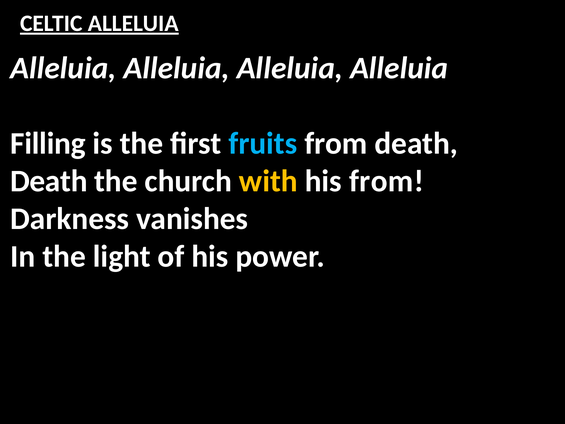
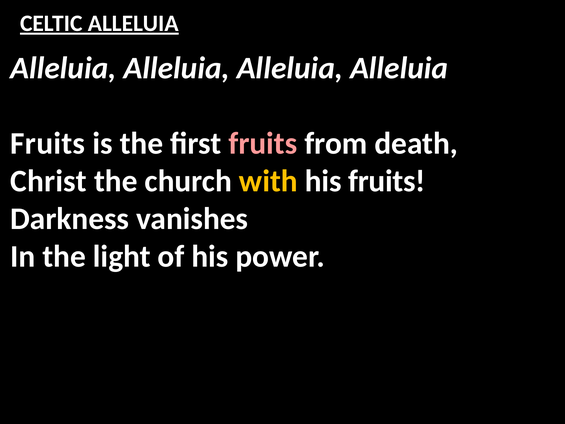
Filling: Filling -> Fruits (48, 143)
fruits colour: light blue -> pink (263, 143)
Death: Death -> Christ (49, 181)
his from: from -> fruits (387, 181)
